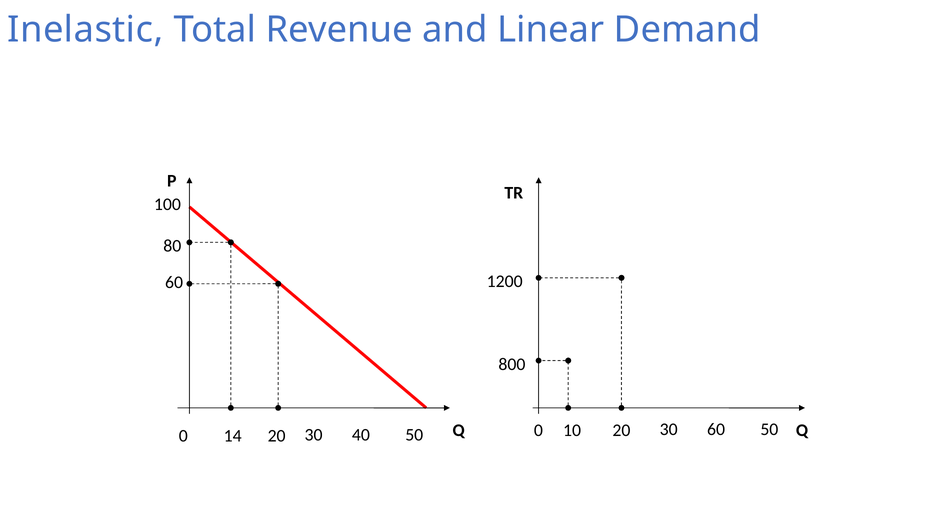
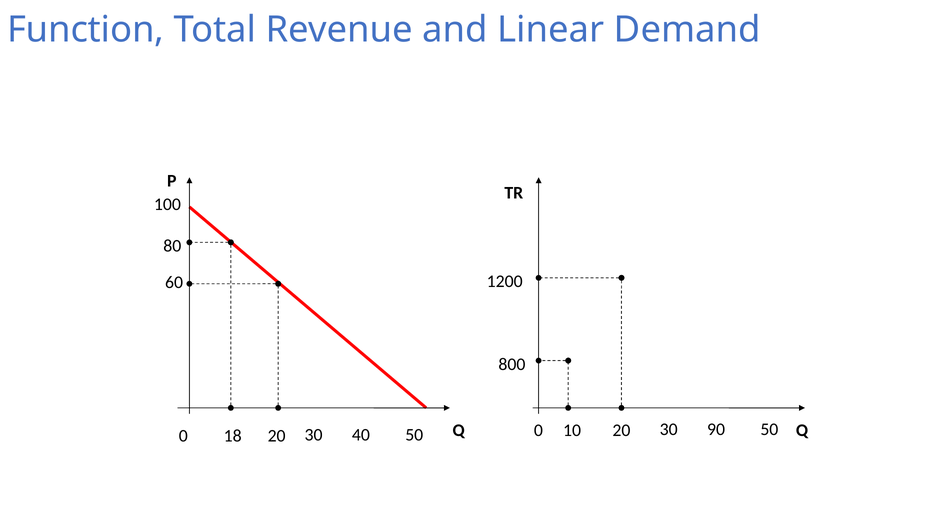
Inelastic: Inelastic -> Function (86, 30)
30 60: 60 -> 90 (716, 430)
14: 14 -> 18 (233, 437)
